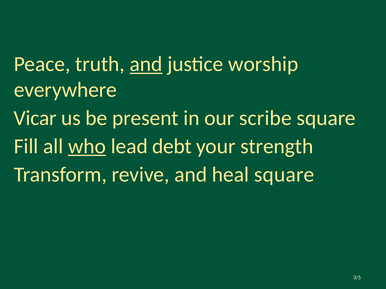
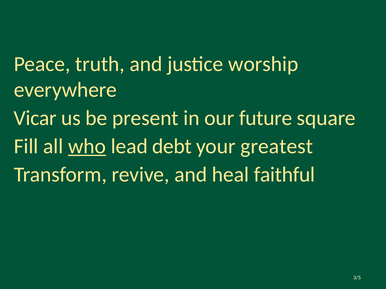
and underline: present -> none (146, 64)
scribe: scribe -> future (266, 118)
strength: strength -> greatest (277, 147)
heal square: square -> faithful (284, 175)
